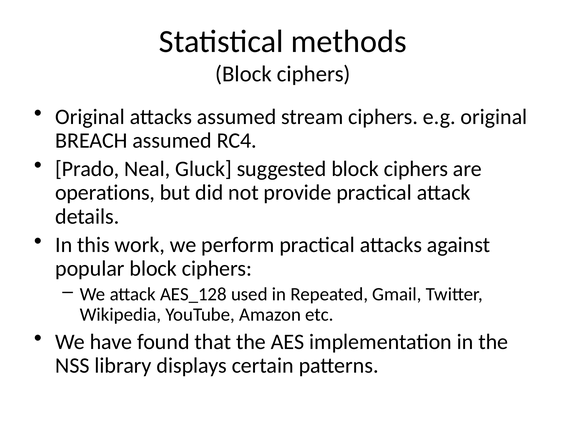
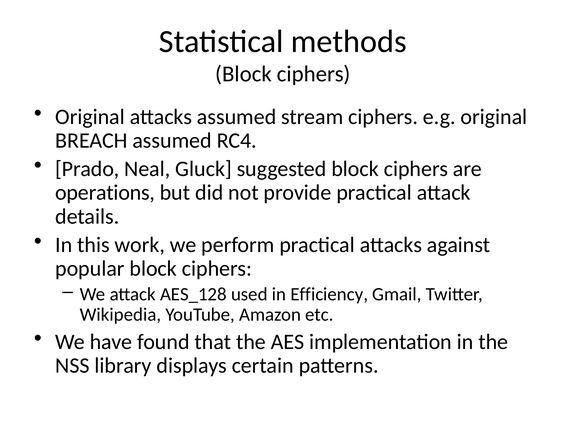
Repeated: Repeated -> Efficiency (329, 294)
